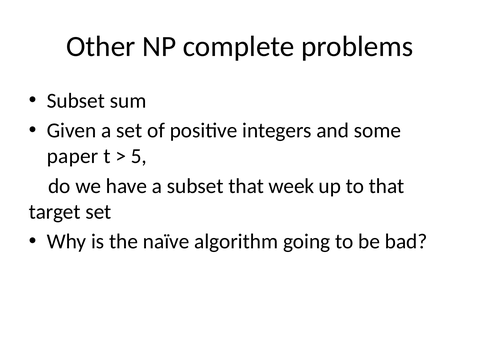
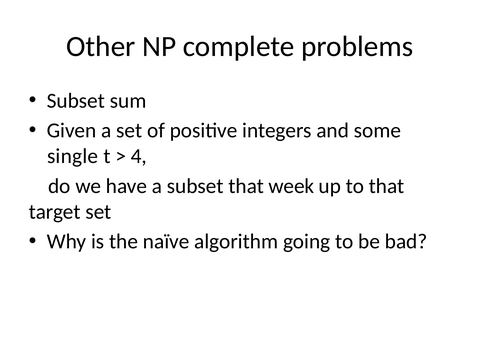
paper: paper -> single (73, 156)
5: 5 -> 4 (139, 156)
